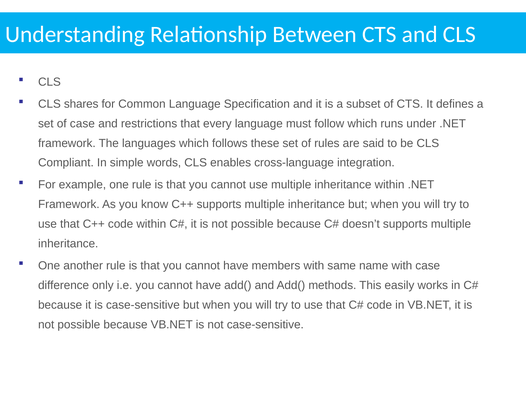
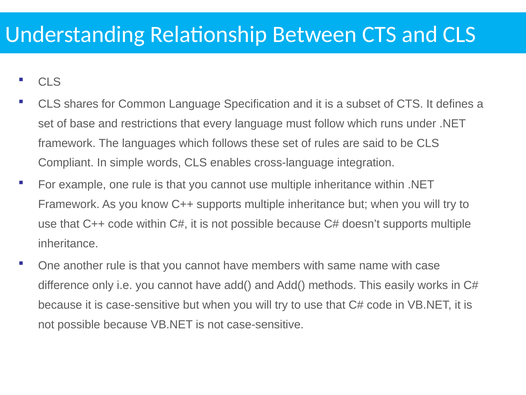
of case: case -> base (82, 123)
